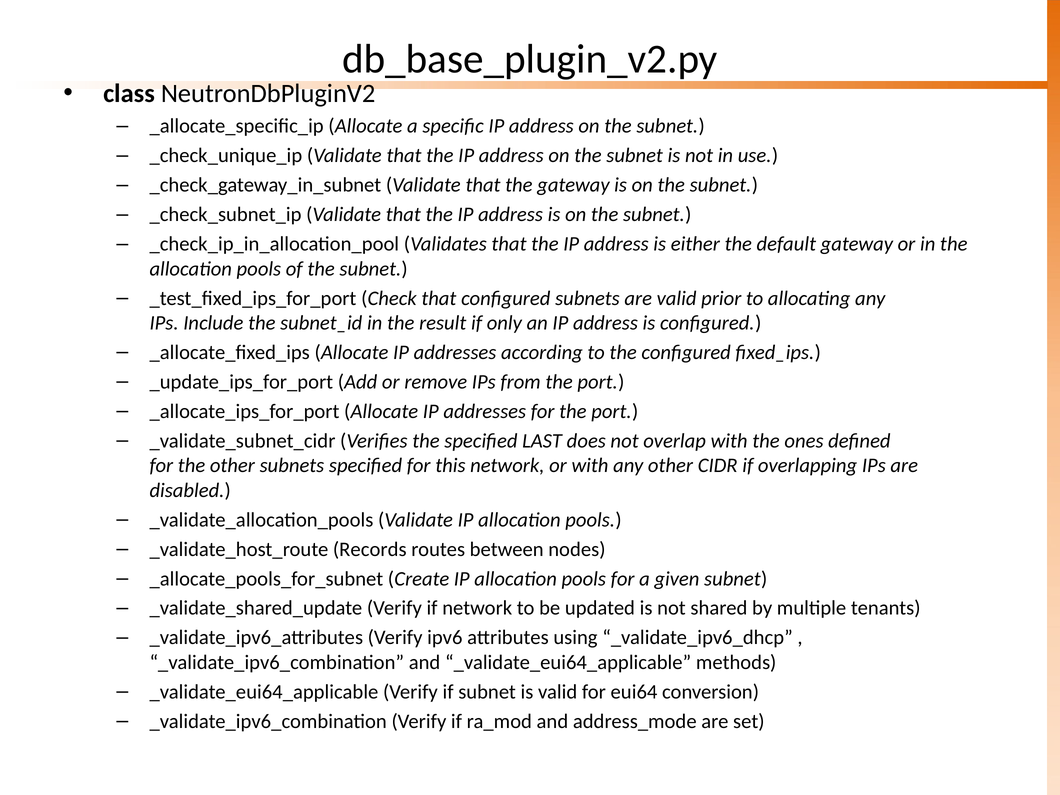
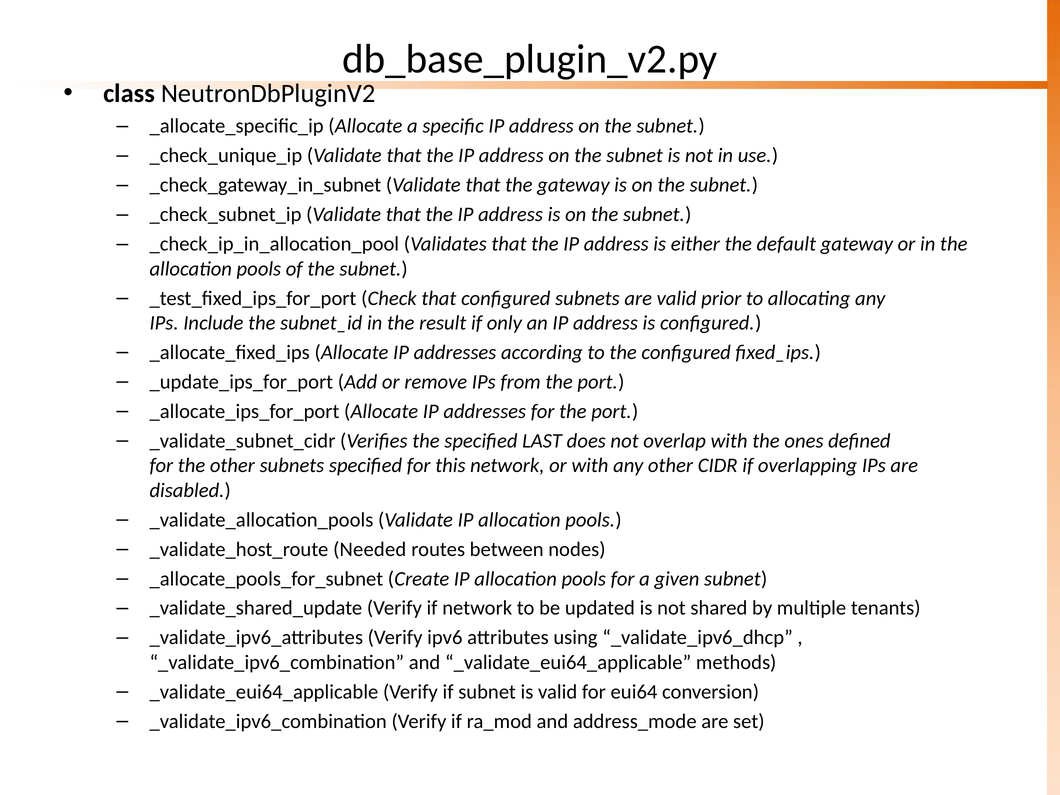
Records: Records -> Needed (370, 549)
